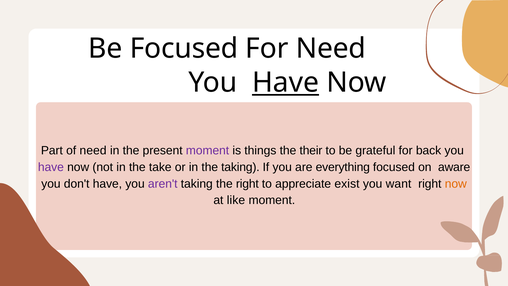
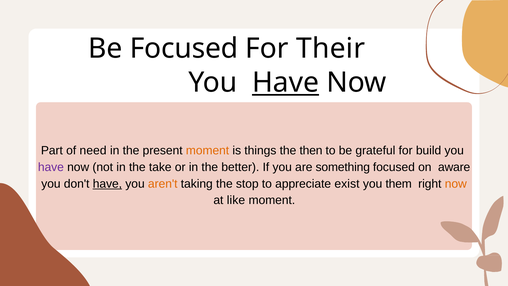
For Need: Need -> Their (331, 49)
moment colour: purple -> orange (208, 151)
their: their -> then (311, 151)
back: back -> build (429, 151)
the taking: taking -> better (240, 167)
everything: everything -> something (343, 167)
have underline: none -> present (107, 184)
aren't colour: purple -> orange (163, 184)
the right: right -> stop (247, 184)
want: want -> them (399, 184)
